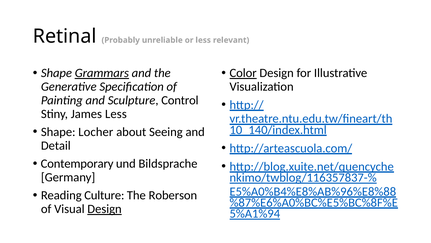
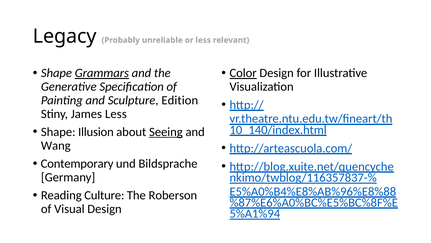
Retinal: Retinal -> Legacy (65, 36)
Control: Control -> Edition (180, 100)
Locher: Locher -> Illusion (96, 132)
Seeing underline: none -> present (166, 132)
Detail: Detail -> Wang (56, 145)
Design underline: present -> none (105, 209)
